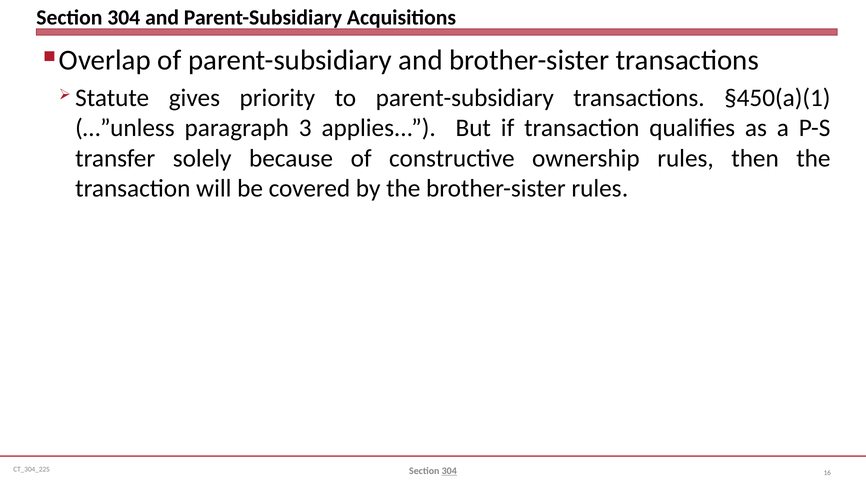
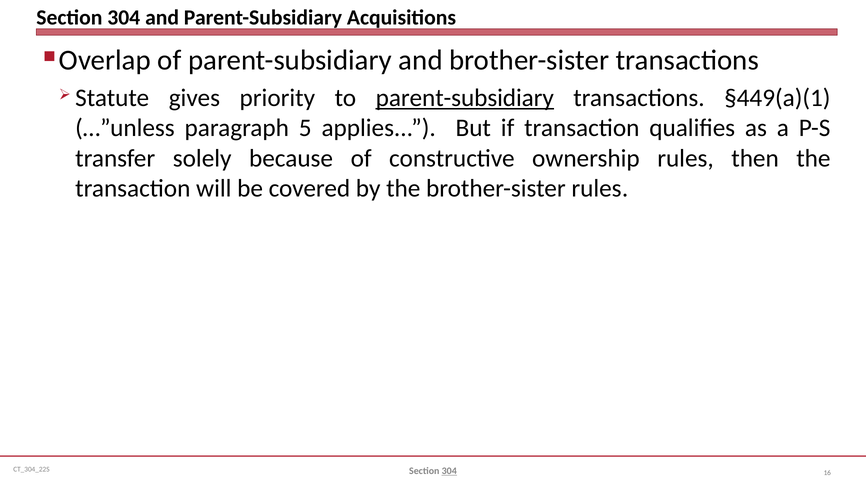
parent-subsidiary underline: none -> present (465, 98)
§450(a)(1: §450(a)(1 -> §449(a)(1 (777, 98)
3: 3 -> 5 (305, 128)
